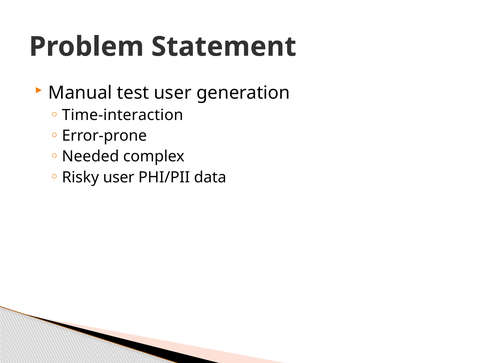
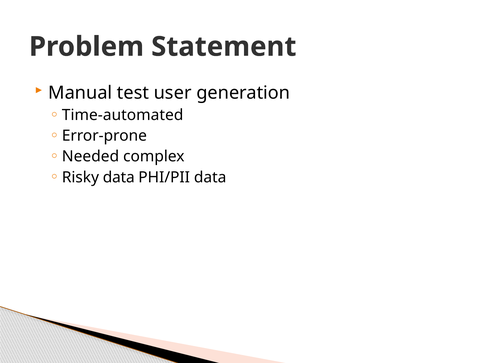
Time-interaction: Time-interaction -> Time-automated (123, 115)
Risky user: user -> data (119, 177)
